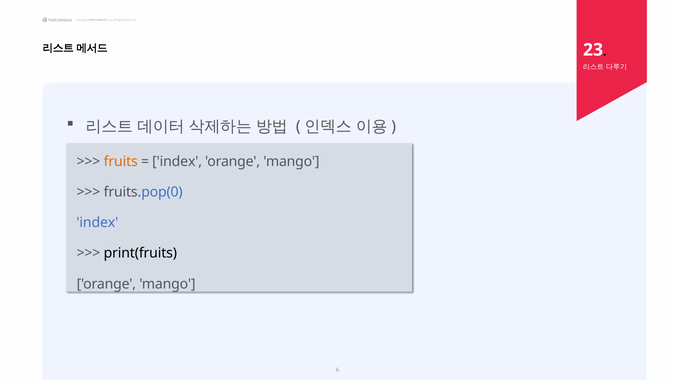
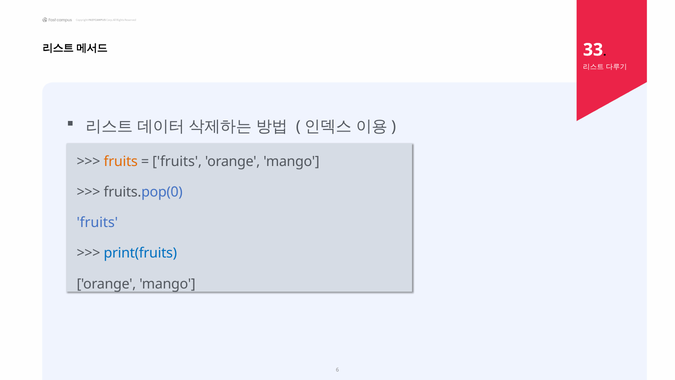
23: 23 -> 33 (593, 50)
index: index -> fruits (177, 161)
index: index -> fruits (97, 223)
print(fruits colour: black -> blue (140, 253)
